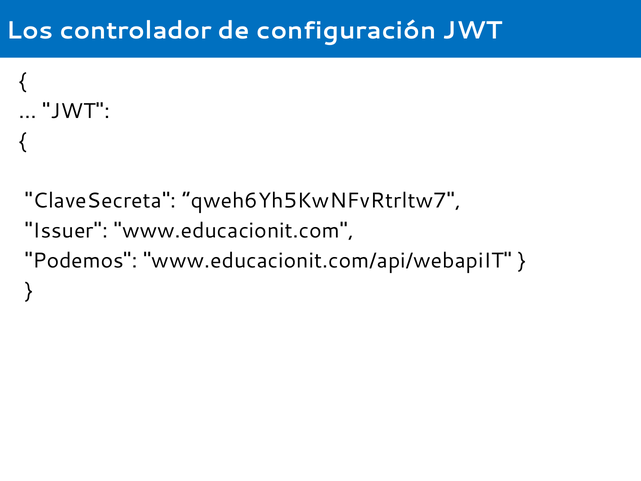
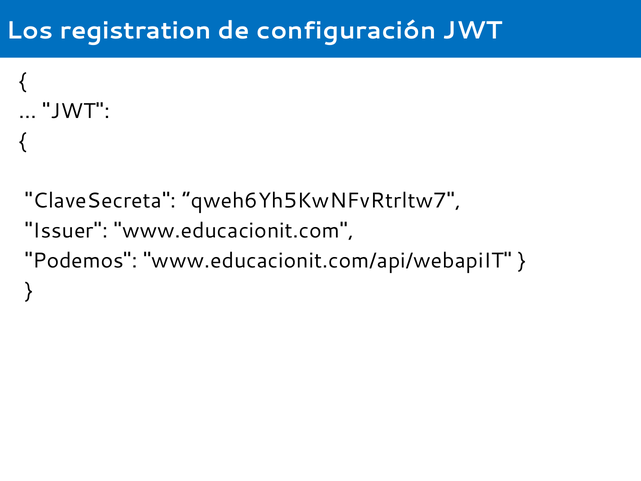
controlador: controlador -> registration (136, 31)
